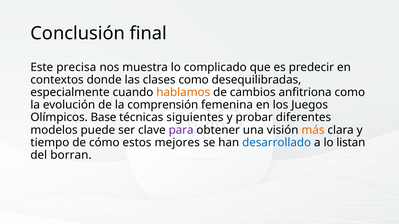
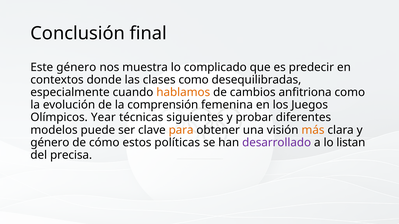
Este precisa: precisa -> género (76, 67)
Base: Base -> Year (103, 118)
para colour: purple -> orange (181, 130)
tiempo: tiempo -> género (50, 143)
mejores: mejores -> políticas (177, 143)
desarrollado colour: blue -> purple (277, 143)
borran: borran -> precisa (71, 155)
